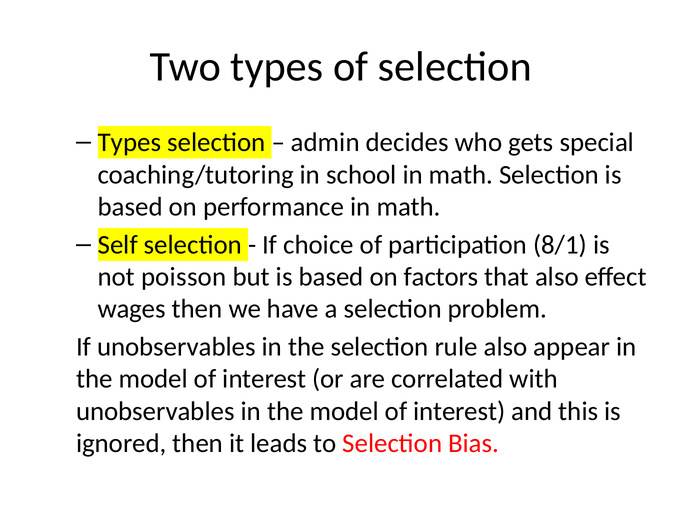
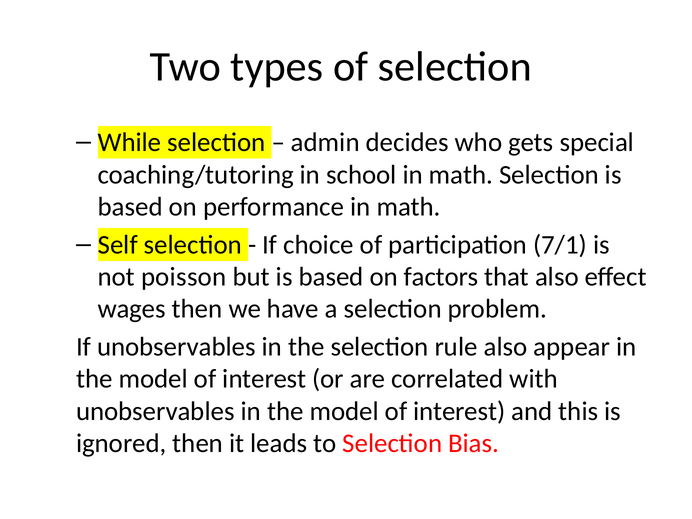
Types: Types -> While (130, 143)
8/1: 8/1 -> 7/1 (560, 245)
